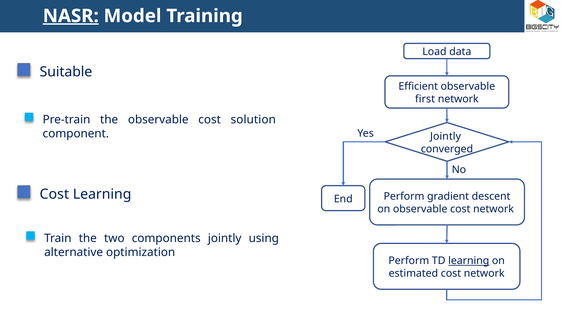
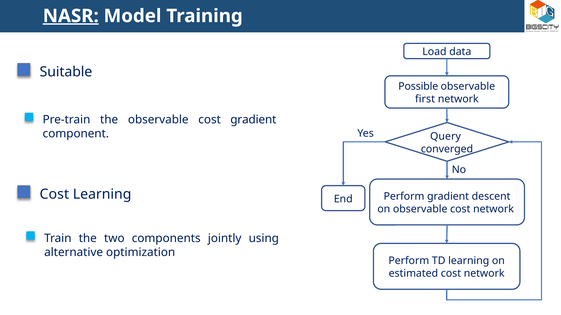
Efficient: Efficient -> Possible (418, 87)
cost solution: solution -> gradient (253, 120)
Jointly: Jointly -> Query (446, 137)
learning underline: present -> none (469, 261)
